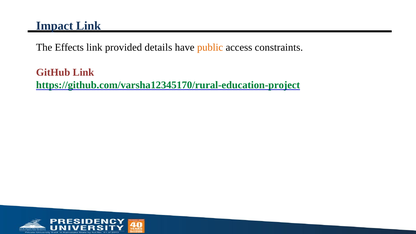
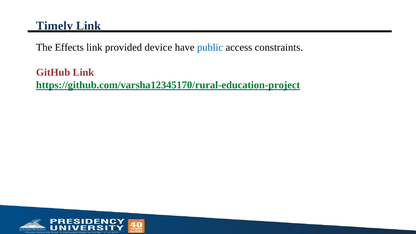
Impact: Impact -> Timely (54, 26)
details: details -> device (158, 48)
public colour: orange -> blue (210, 48)
